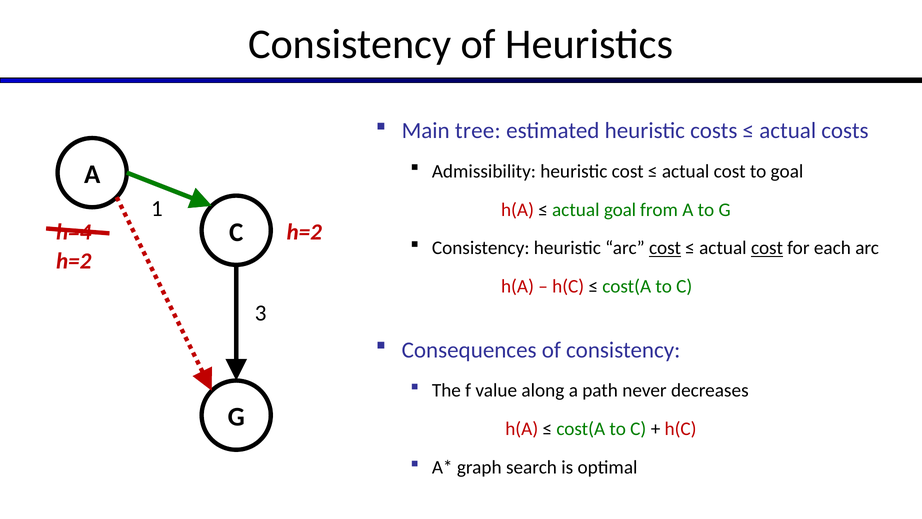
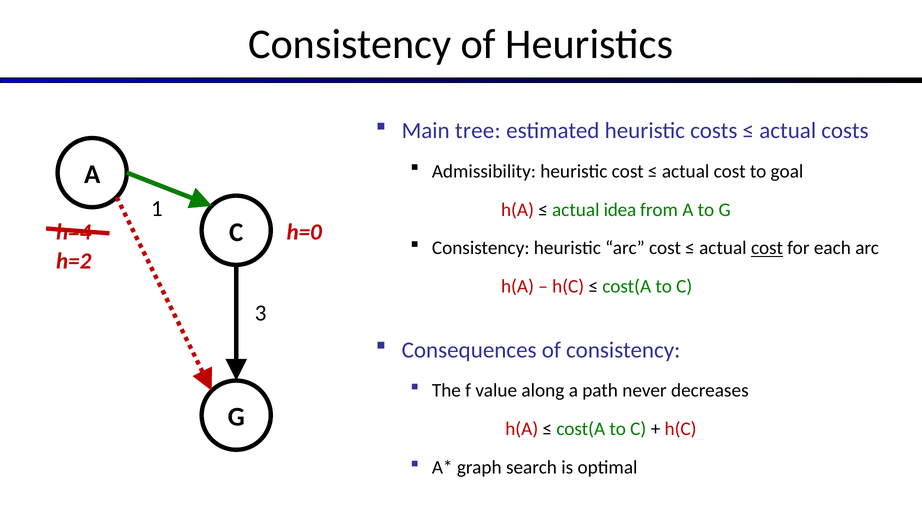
actual goal: goal -> idea (620, 210)
h=2: h=2 -> h=0 (304, 232)
cost underline: present -> none (665, 248)
